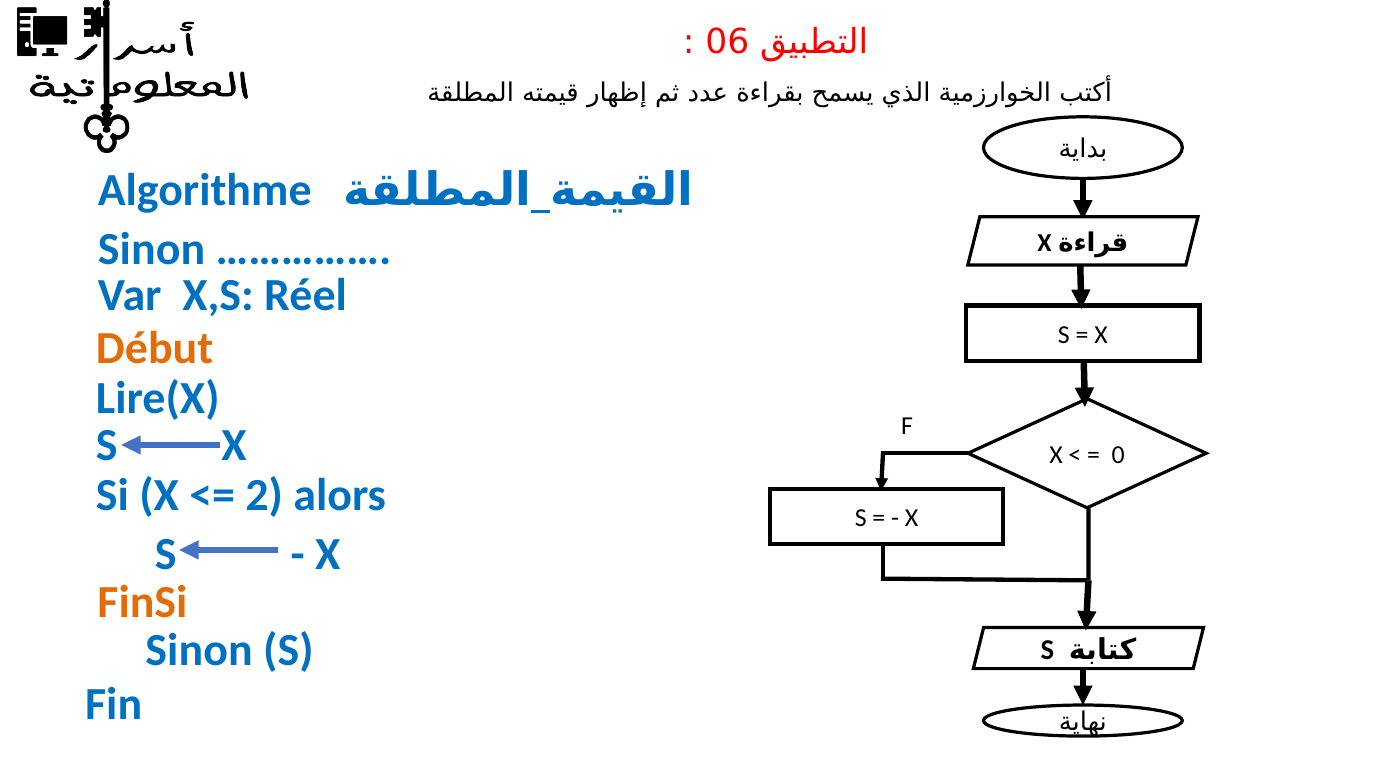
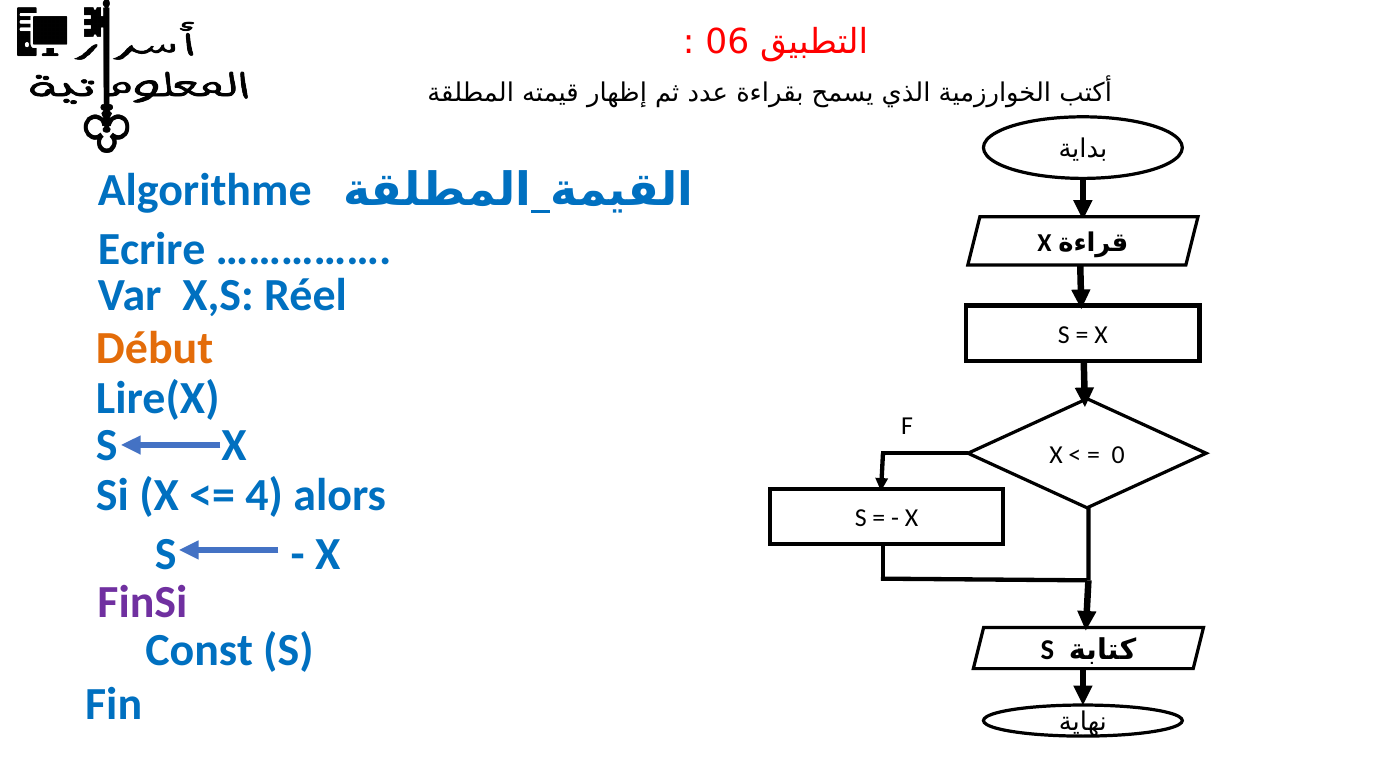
Sinon: Sinon -> Ecrire (152, 250)
2: 2 -> 4 (264, 495)
FinSi colour: orange -> purple (142, 603)
Sinon: Sinon -> Const (199, 650)
